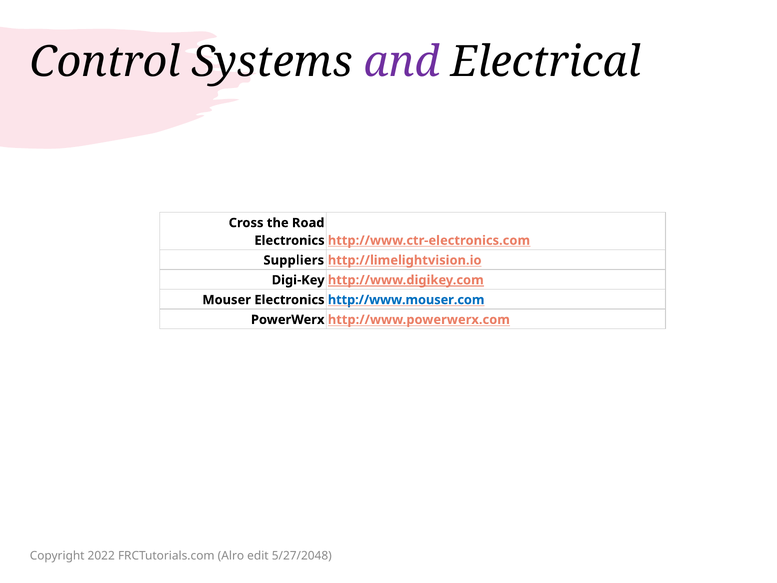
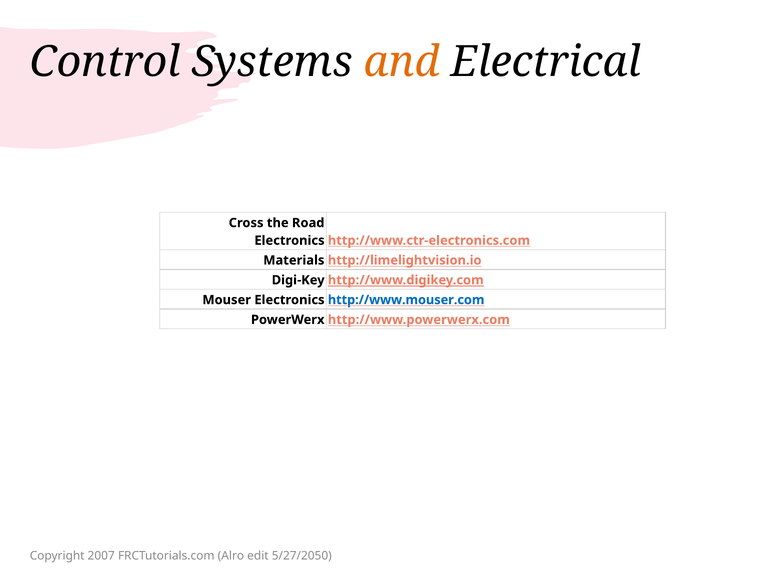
and colour: purple -> orange (402, 62)
Suppliers: Suppliers -> Materials (294, 260)
2022: 2022 -> 2007 (101, 555)
5/27/2048: 5/27/2048 -> 5/27/2050 (302, 555)
